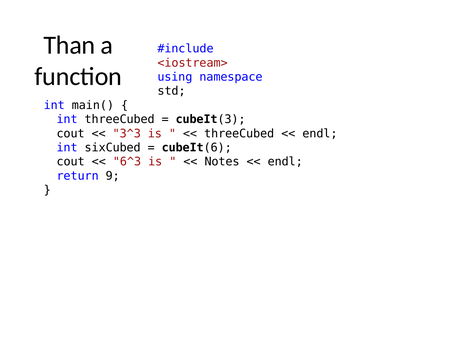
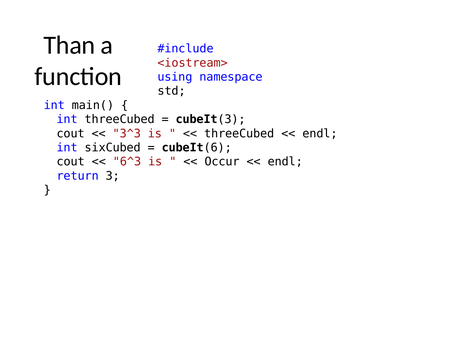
Notes: Notes -> Occur (222, 162)
9: 9 -> 3 (113, 176)
